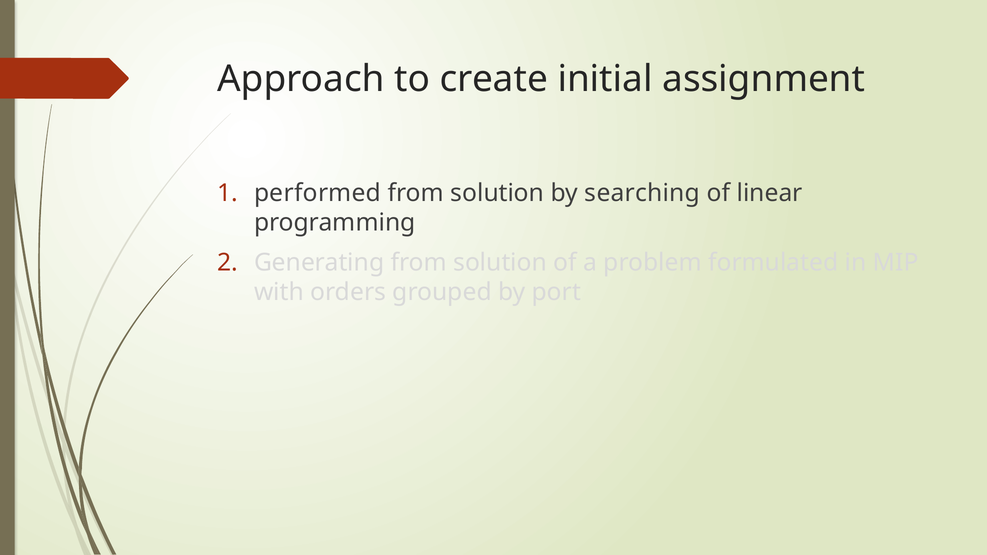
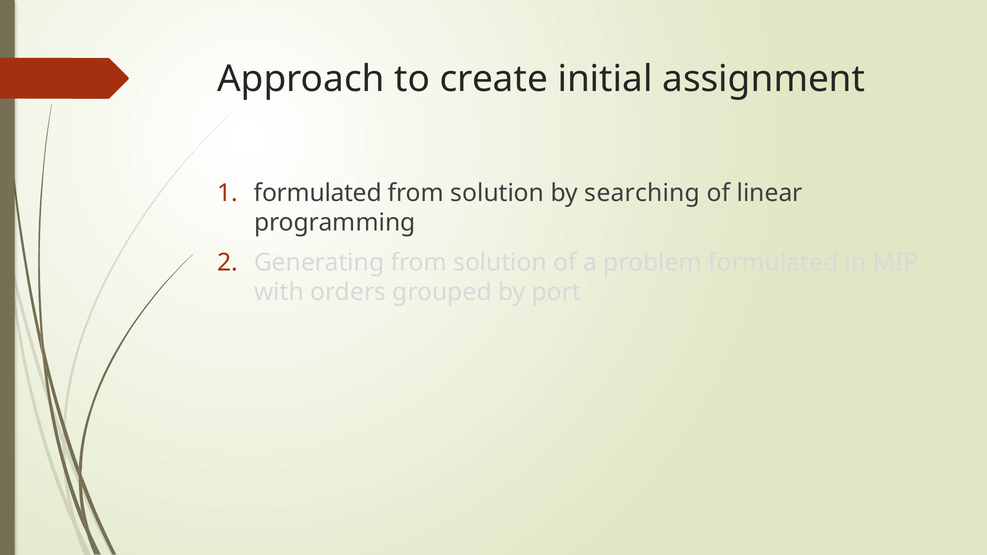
performed: performed -> formulated (318, 193)
